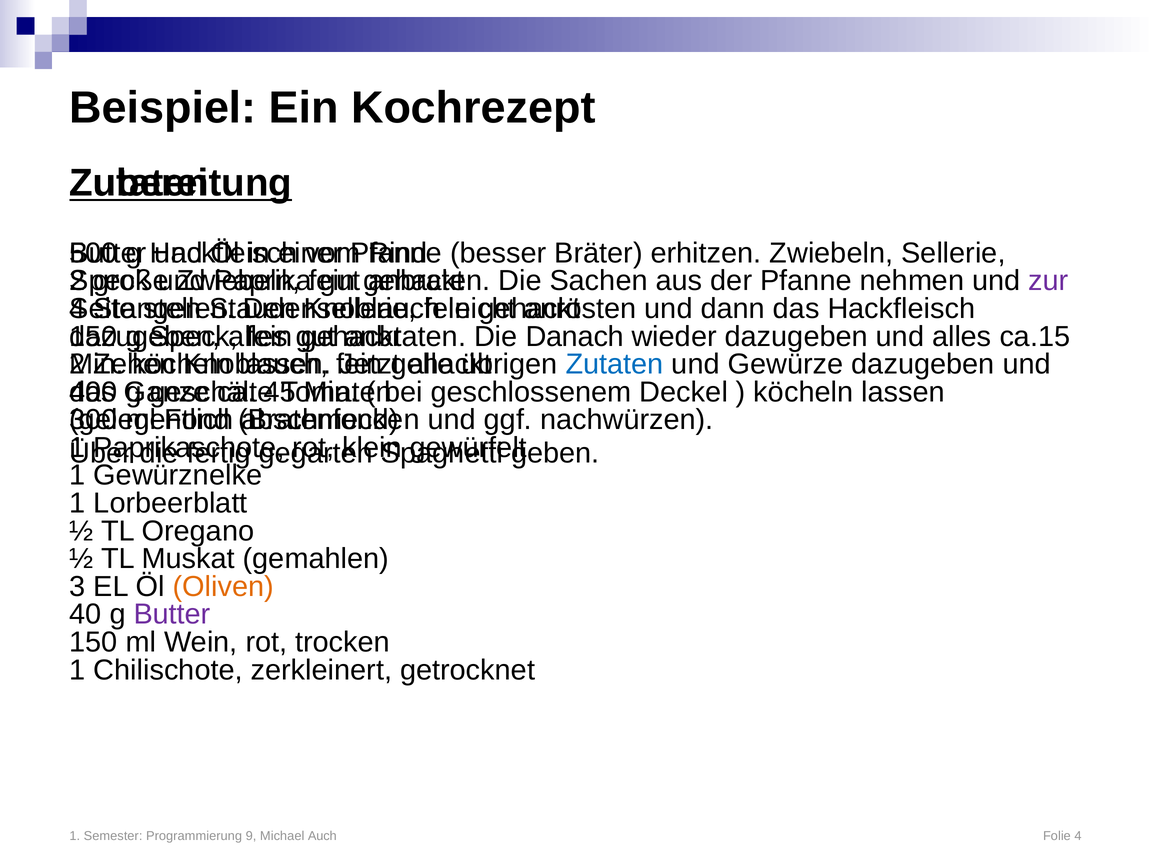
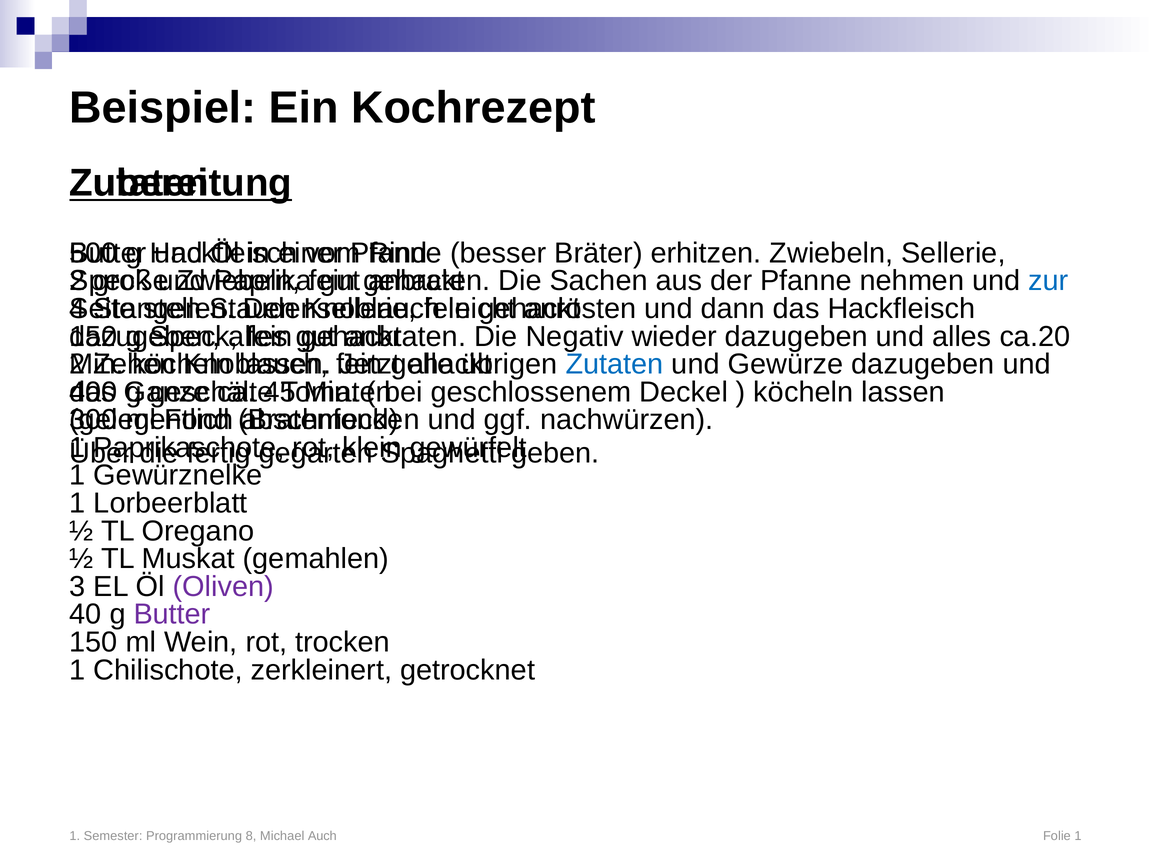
zur colour: purple -> blue (1048, 281)
Danach: Danach -> Negativ (575, 336)
ca.15: ca.15 -> ca.20 (1035, 336)
Oliven colour: orange -> purple (223, 586)
9: 9 -> 8 (251, 836)
Folie 4: 4 -> 1 (1078, 836)
